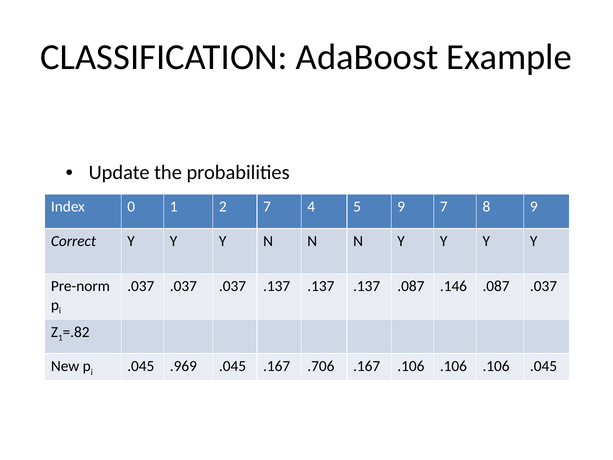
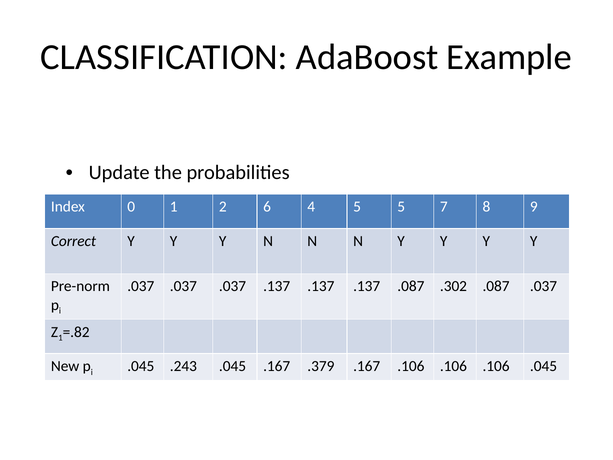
2 7: 7 -> 6 (267, 207)
5 9: 9 -> 5 (401, 207)
.146: .146 -> .302 (453, 286)
.969: .969 -> .243 (183, 366)
.706: .706 -> .379 (321, 366)
